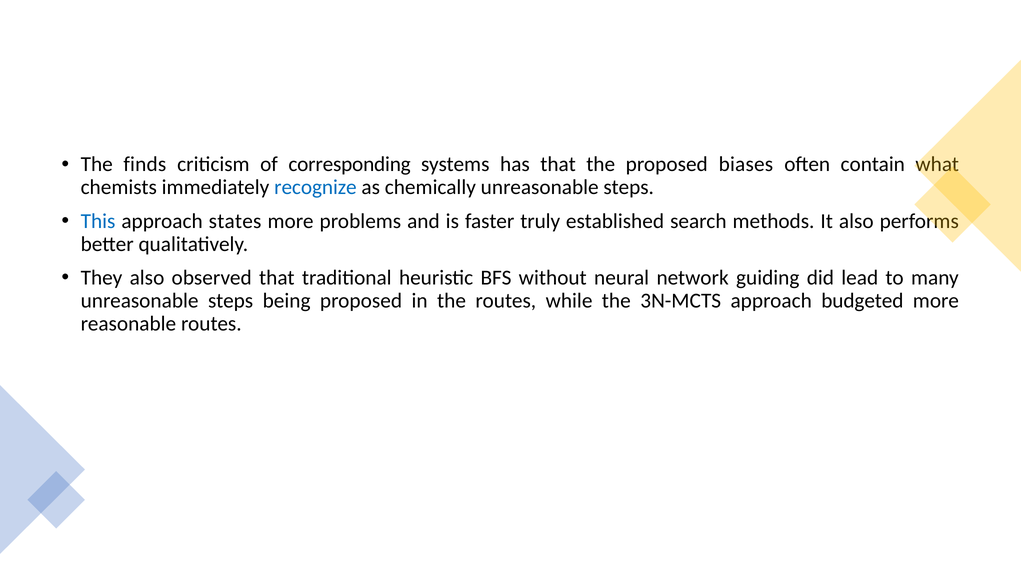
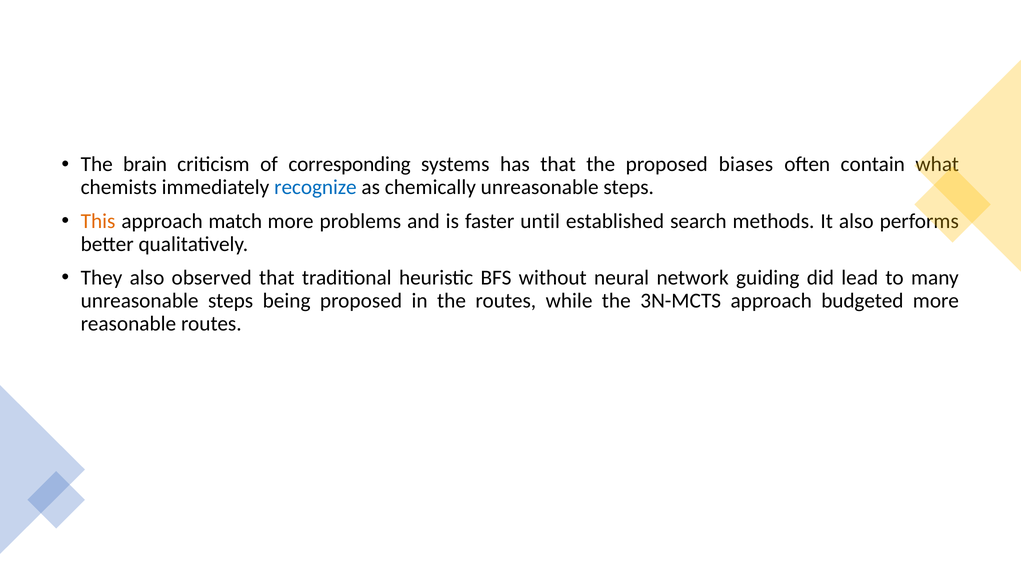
finds: finds -> brain (145, 165)
This colour: blue -> orange (98, 221)
states: states -> match (235, 221)
truly: truly -> until (540, 221)
